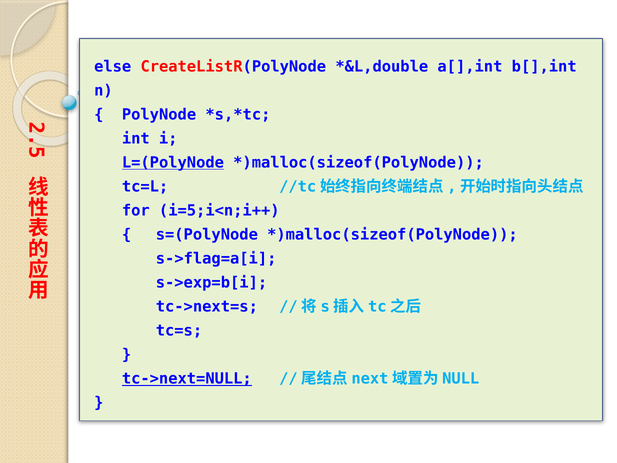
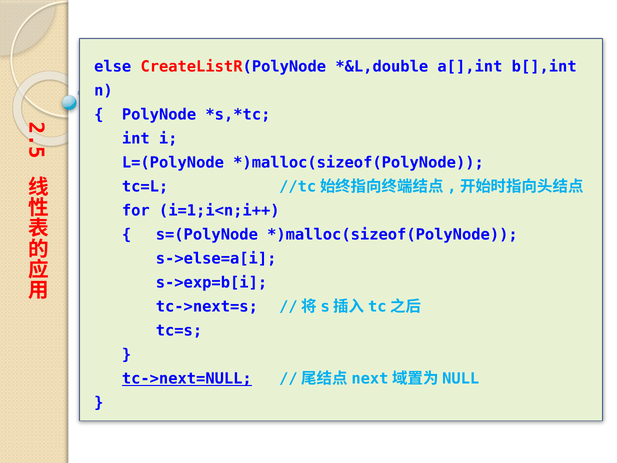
L=(PolyNode underline: present -> none (173, 162)
i=5;i<n;i++: i=5;i<n;i++ -> i=1;i<n;i++ (219, 210)
s->flag=a[i: s->flag=a[i -> s->else=a[i (216, 258)
